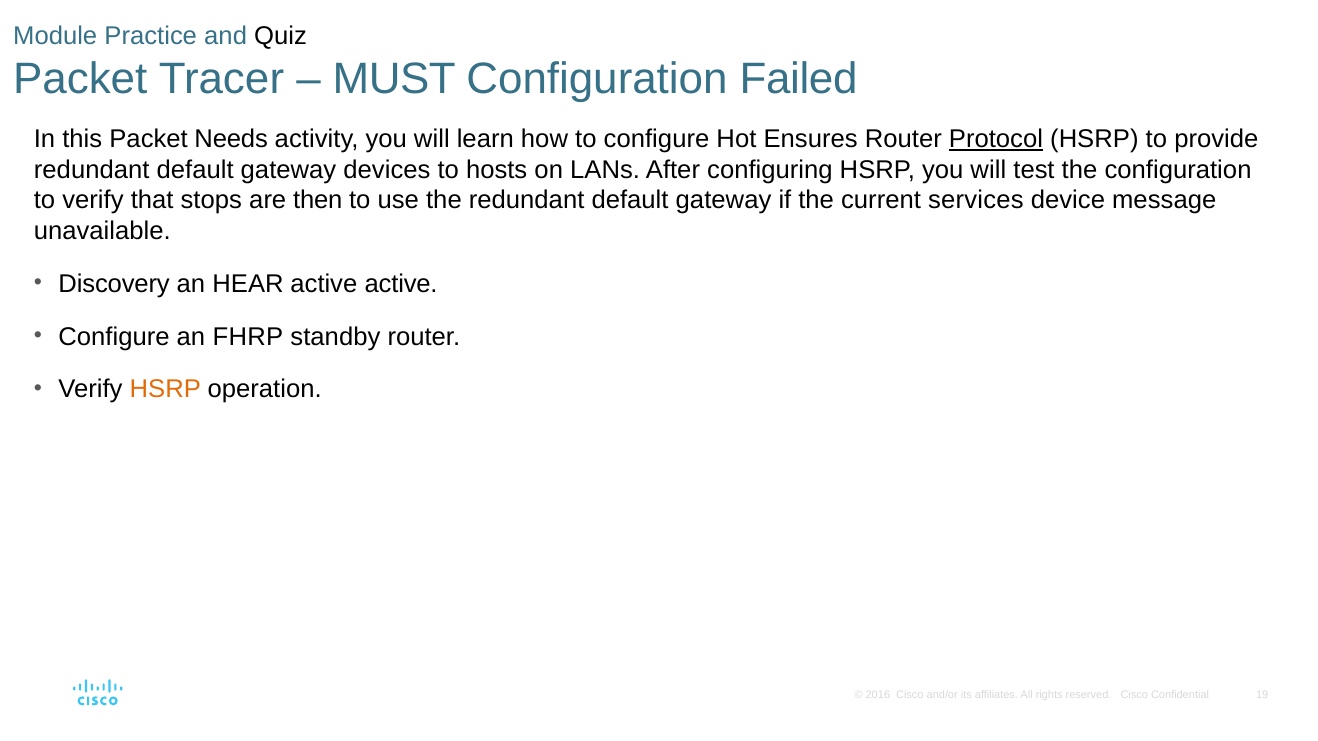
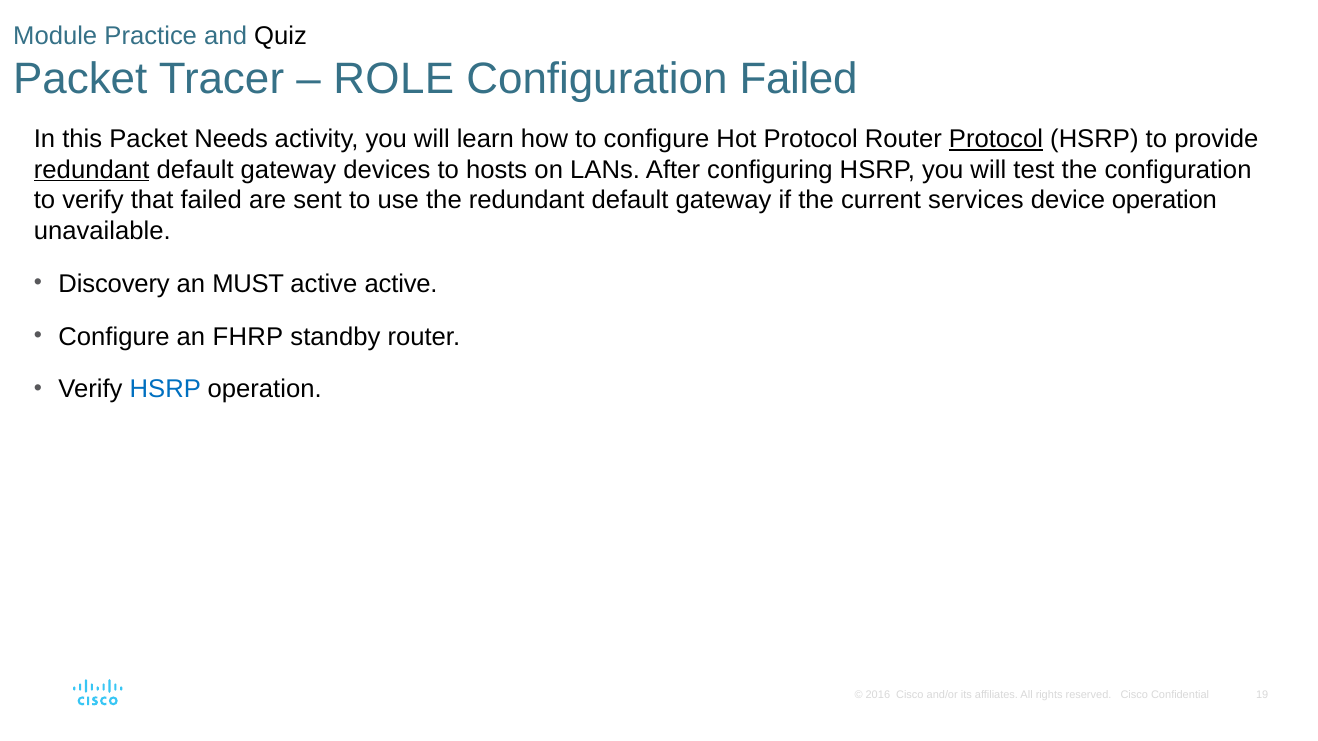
MUST: MUST -> ROLE (394, 79)
Hot Ensures: Ensures -> Protocol (811, 139)
redundant underline: none -> present (92, 170)
that stops: stops -> failed (211, 200)
then: then -> sent (318, 200)
device message: message -> operation (1164, 200)
HEAR: HEAR -> MUST (248, 284)
HSRP colour: orange -> blue (165, 390)
